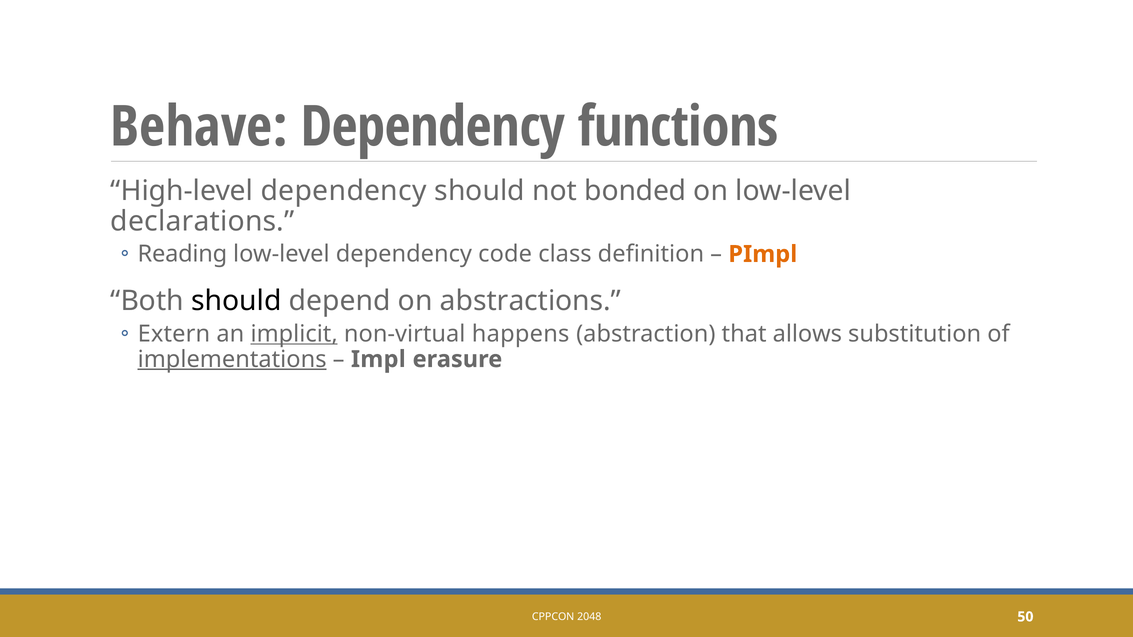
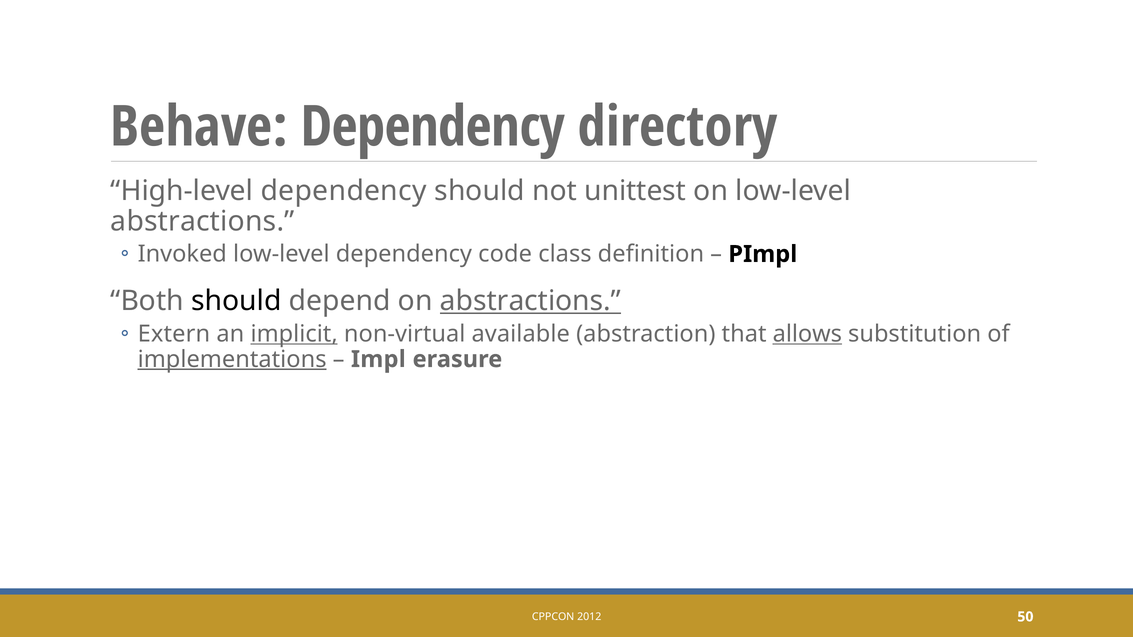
functions: functions -> directory (678, 127)
bonded: bonded -> unittest (635, 191)
declarations: declarations -> abstractions (202, 221)
Reading: Reading -> Invoked (182, 254)
PImpl colour: orange -> black (763, 254)
abstractions underline: none -> present (531, 301)
happens: happens -> available (521, 334)
allows underline: none -> present (807, 334)
2048: 2048 -> 2012 (589, 617)
